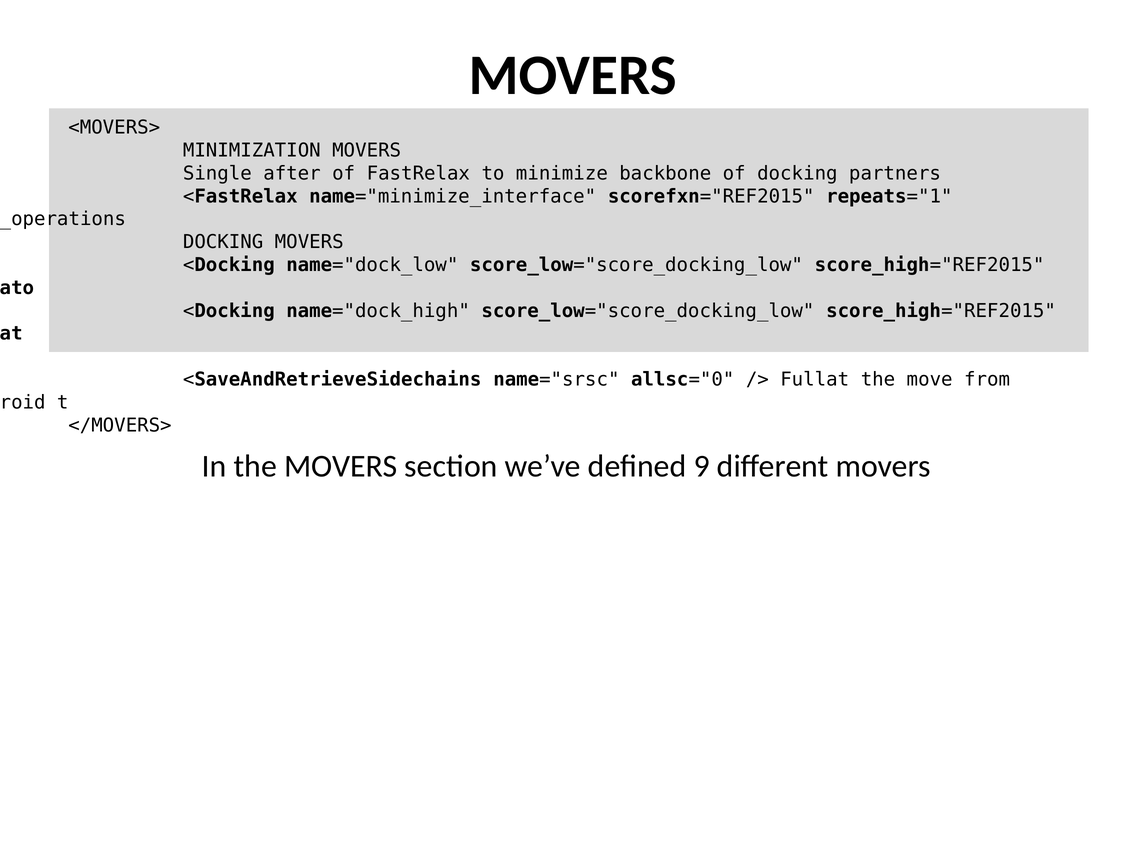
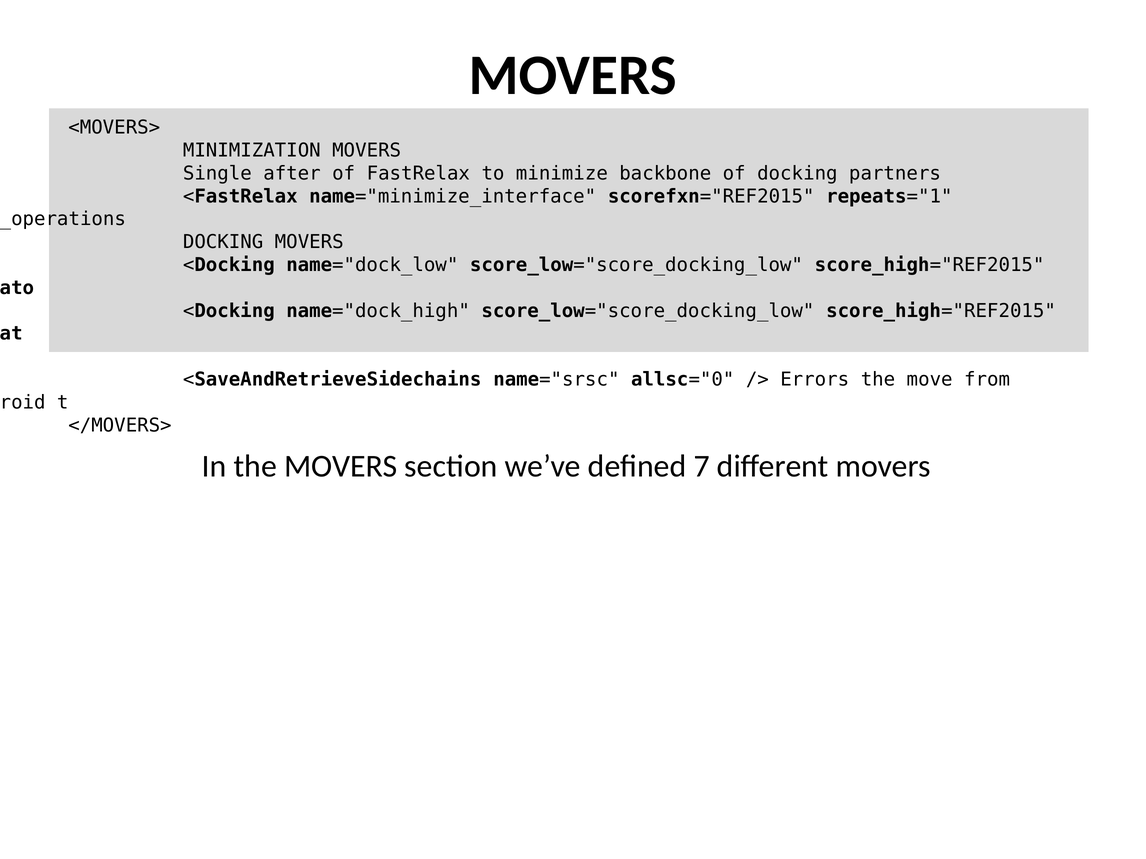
Fullat: Fullat -> Errors (815, 380)
9: 9 -> 7 (702, 467)
